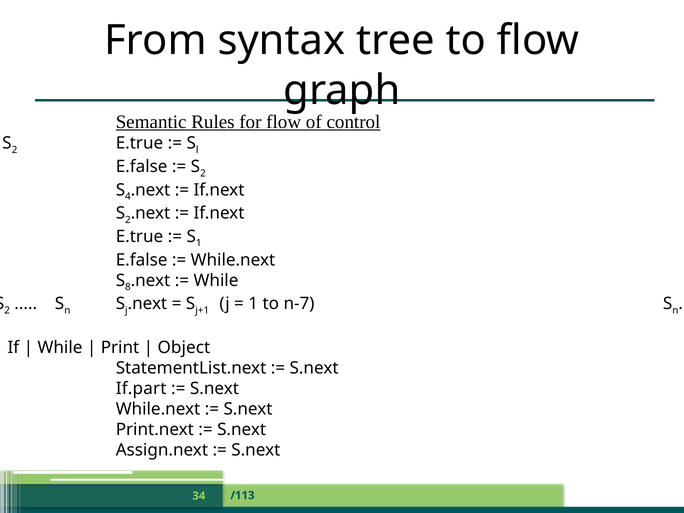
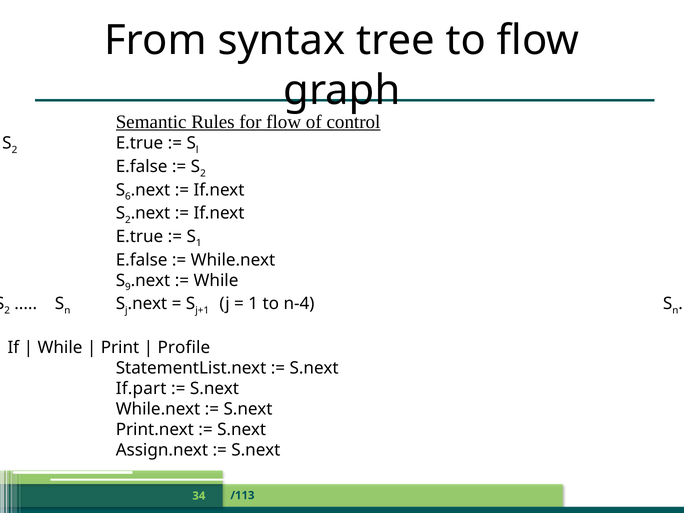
4: 4 -> 6 (128, 197)
8: 8 -> 9 (128, 287)
n-7: n-7 -> n-4 (299, 304)
Object: Object -> Profile (184, 348)
